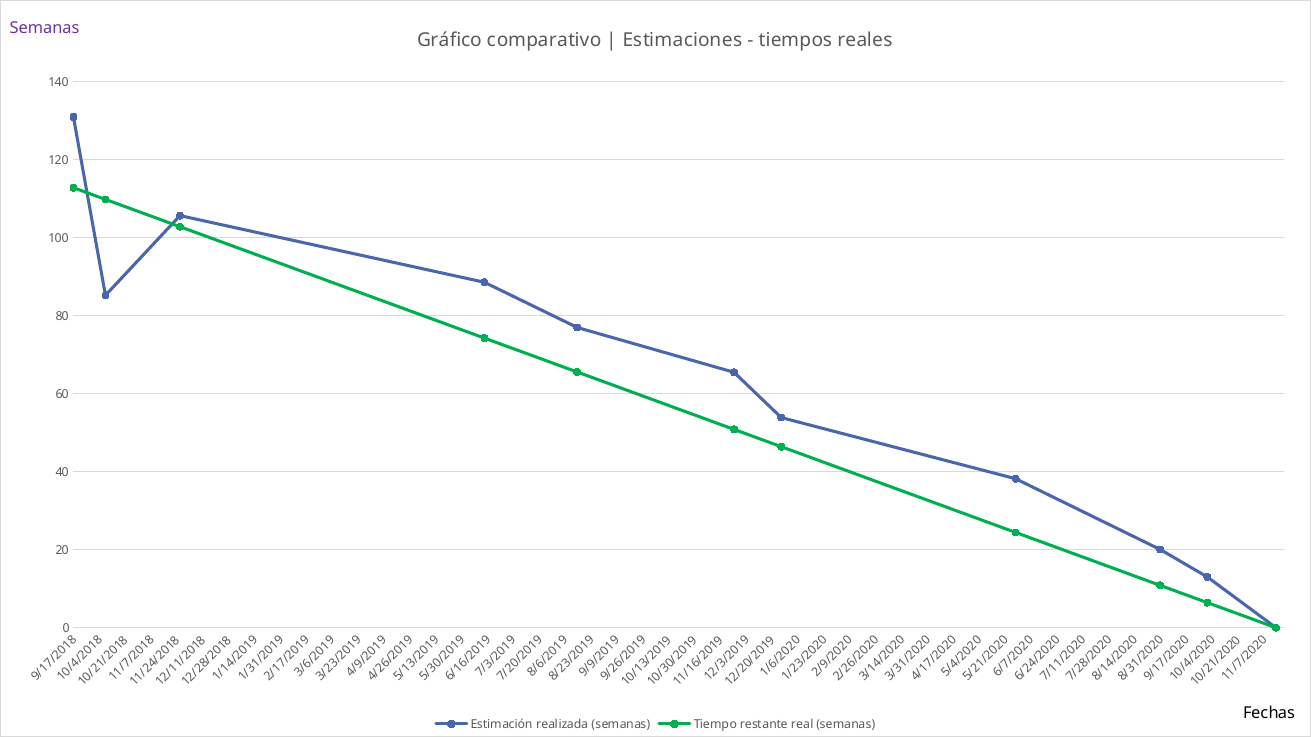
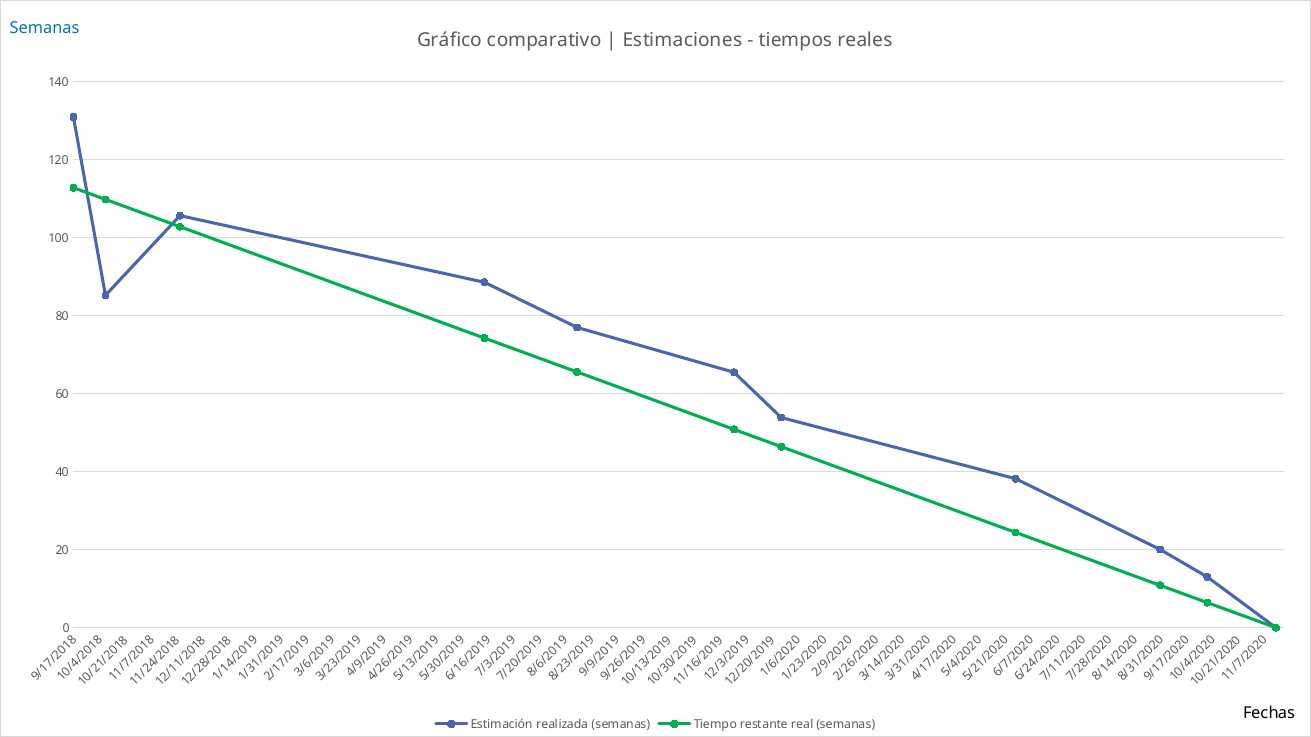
Semanas colour: purple -> blue (45, 28)
